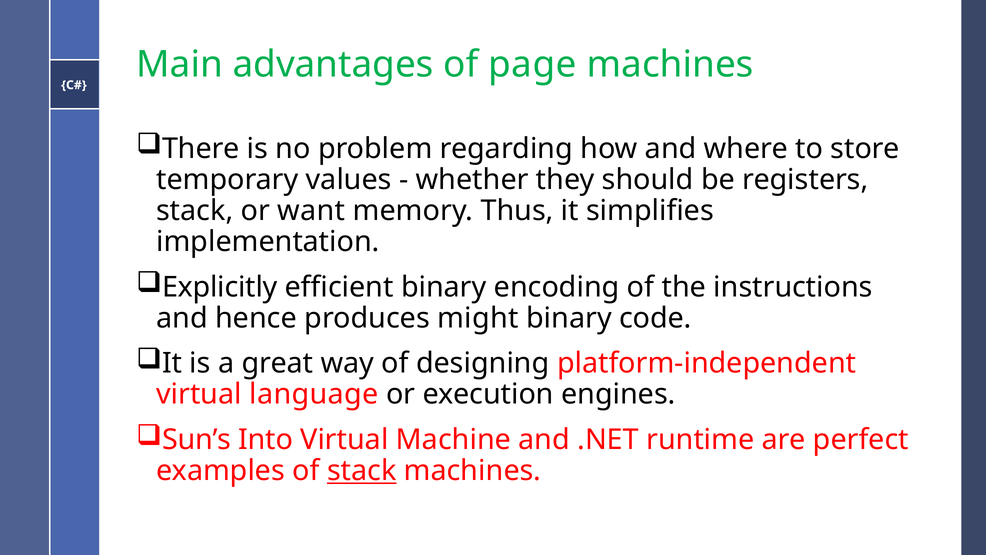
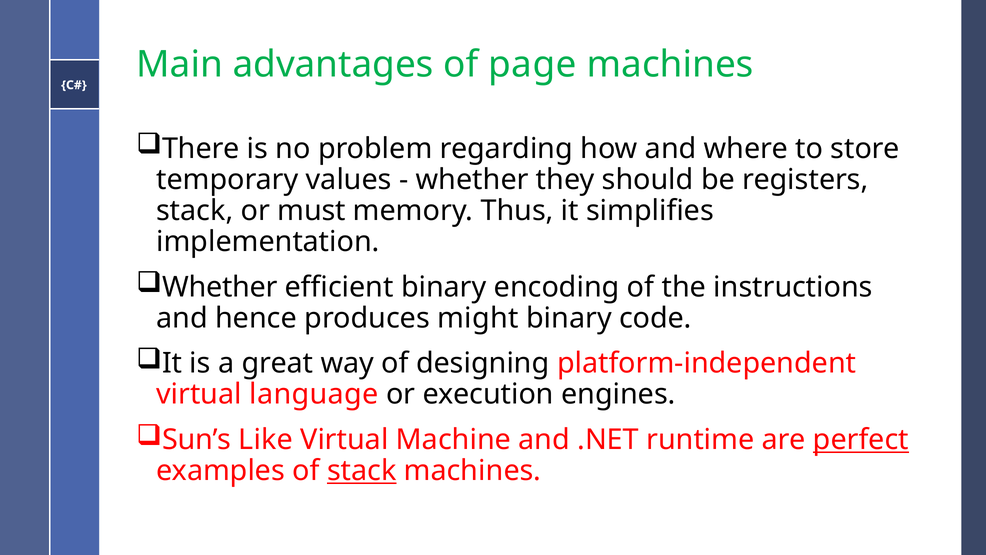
want: want -> must (311, 210)
Explicitly: Explicitly -> Whether (220, 287)
Into: Into -> Like (266, 440)
perfect underline: none -> present (861, 440)
